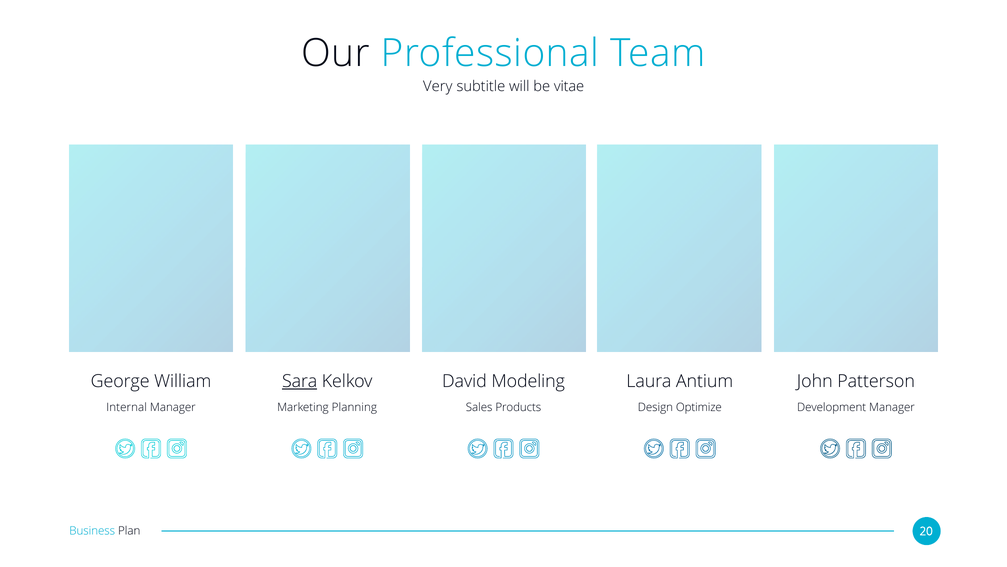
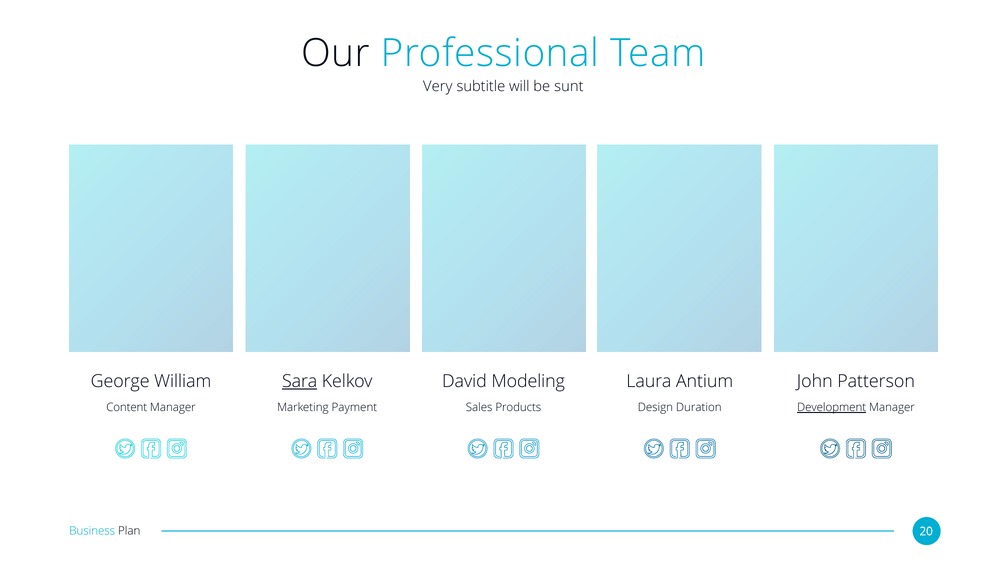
vitae: vitae -> sunt (569, 86)
Internal: Internal -> Content (127, 407)
Planning: Planning -> Payment (354, 407)
Optimize: Optimize -> Duration (699, 407)
Development underline: none -> present (832, 407)
